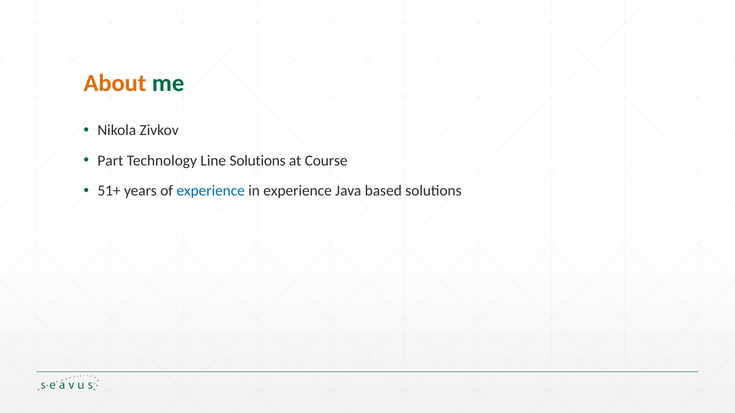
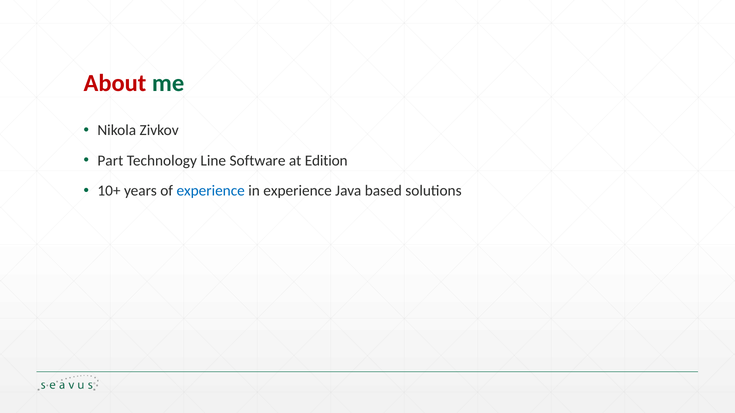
About colour: orange -> red (115, 83)
Line Solutions: Solutions -> Software (258, 161)
Course: Course -> Edition (326, 161)
51+: 51+ -> 10+ (109, 191)
